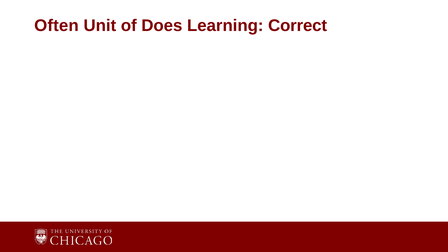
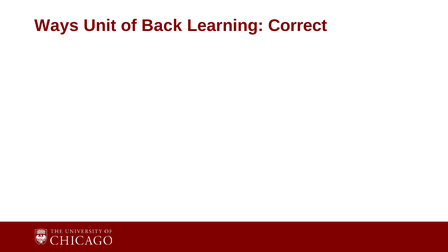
Often: Often -> Ways (56, 26)
Does: Does -> Back (162, 26)
